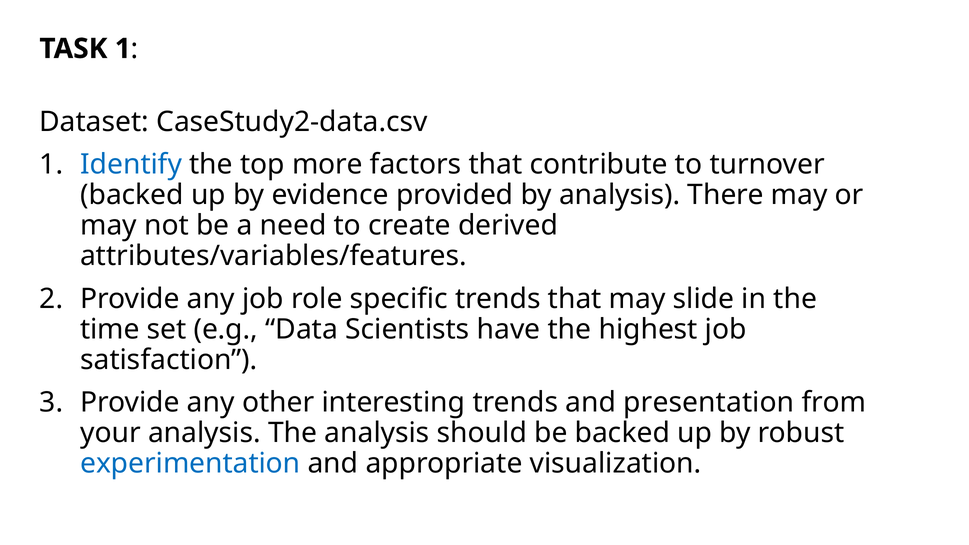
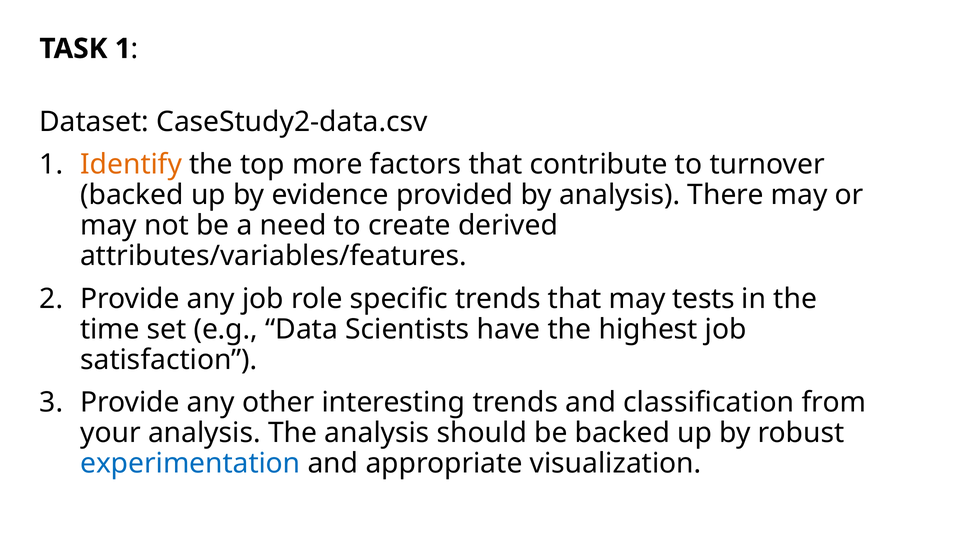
Identify colour: blue -> orange (131, 164)
slide: slide -> tests (704, 299)
presentation: presentation -> classification (709, 402)
